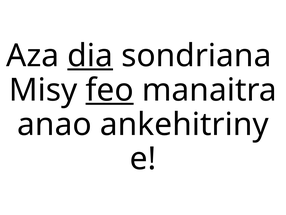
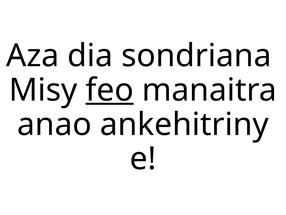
dia underline: present -> none (90, 56)
